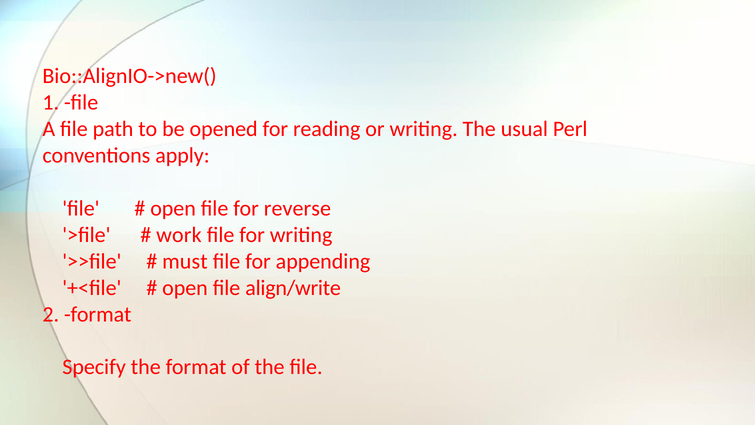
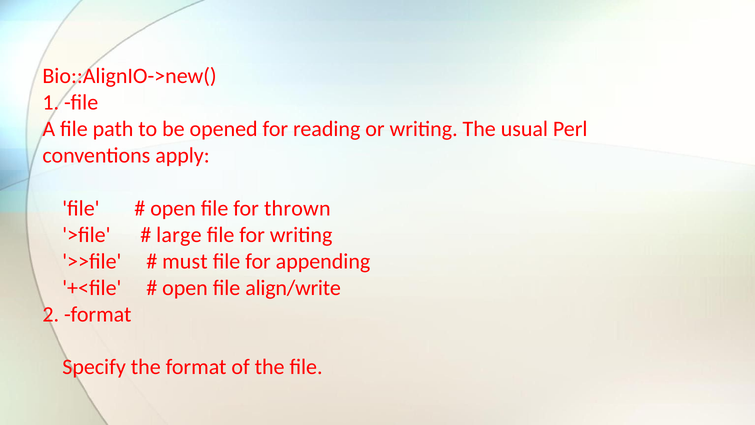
reverse: reverse -> thrown (297, 208)
work: work -> large (179, 235)
